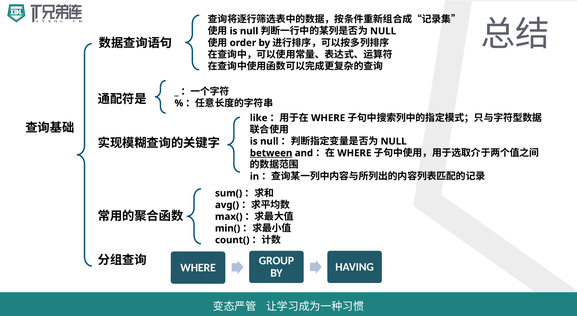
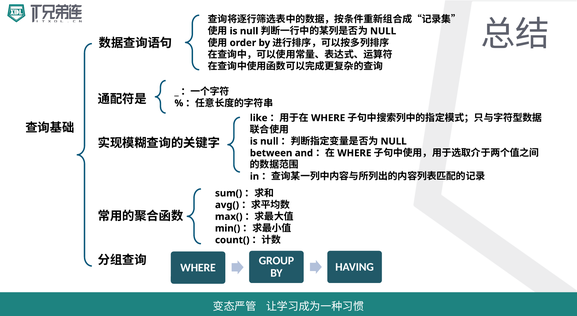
between underline: present -> none (271, 153)
